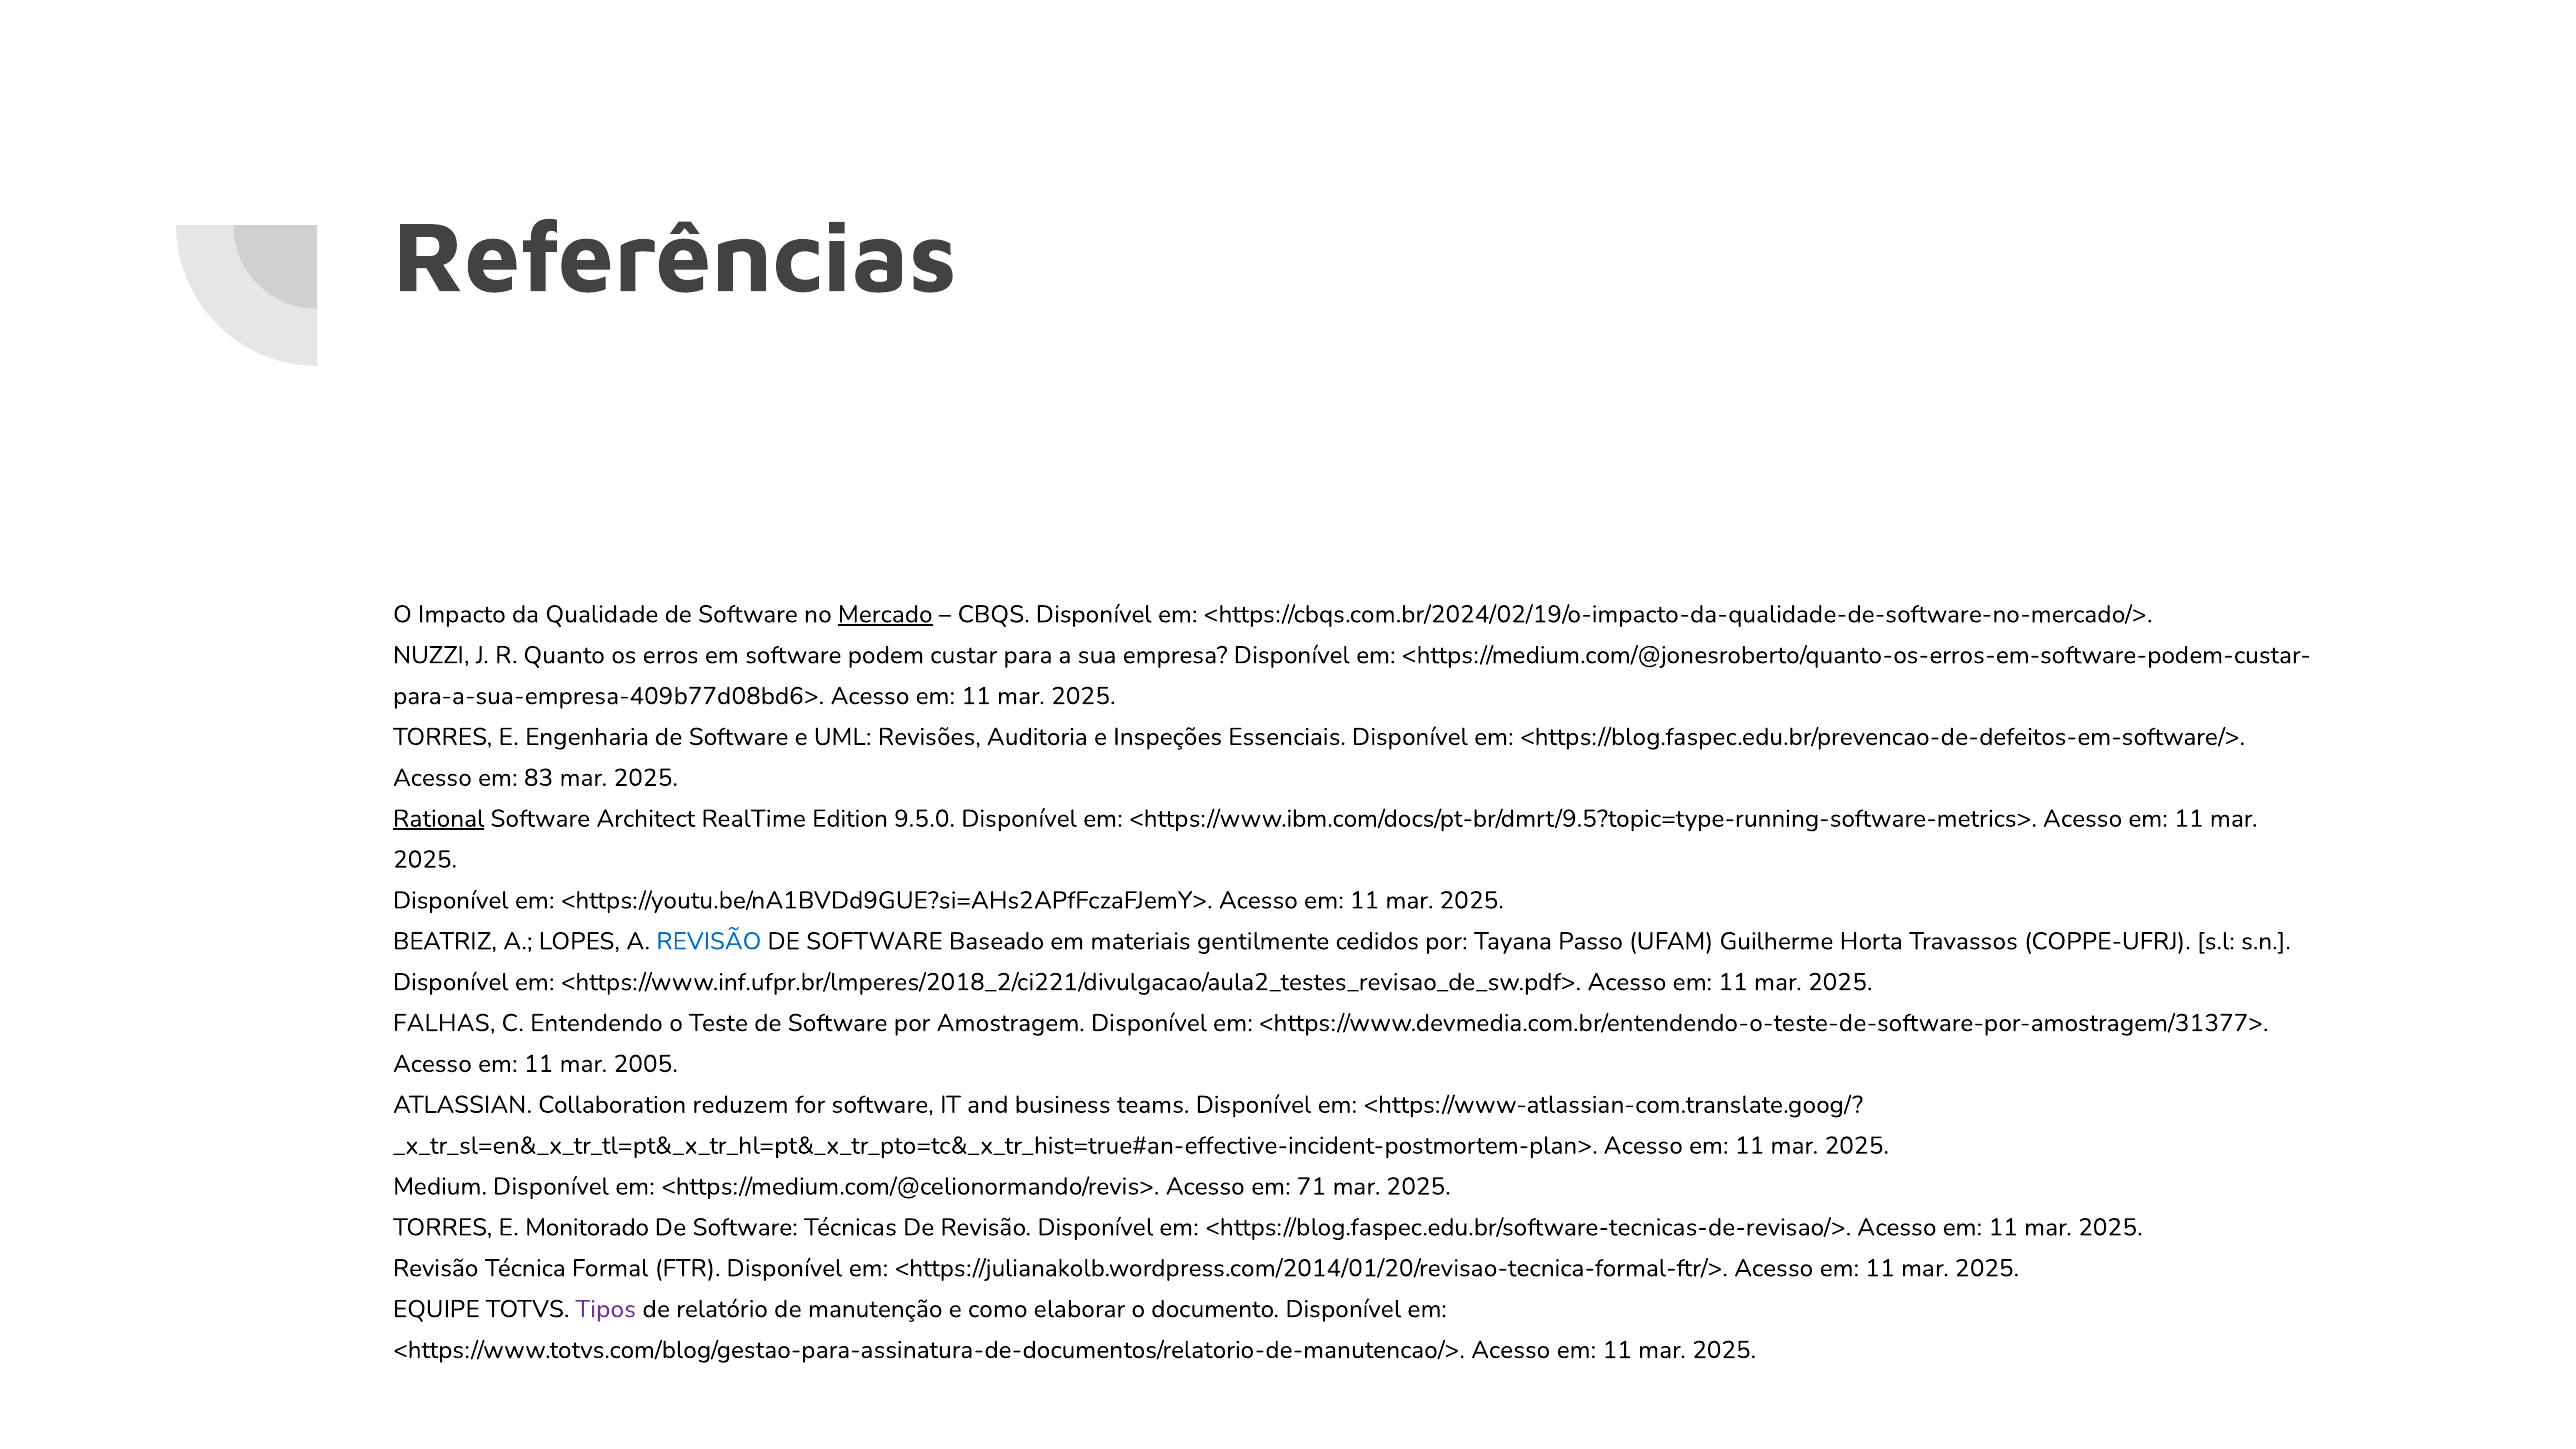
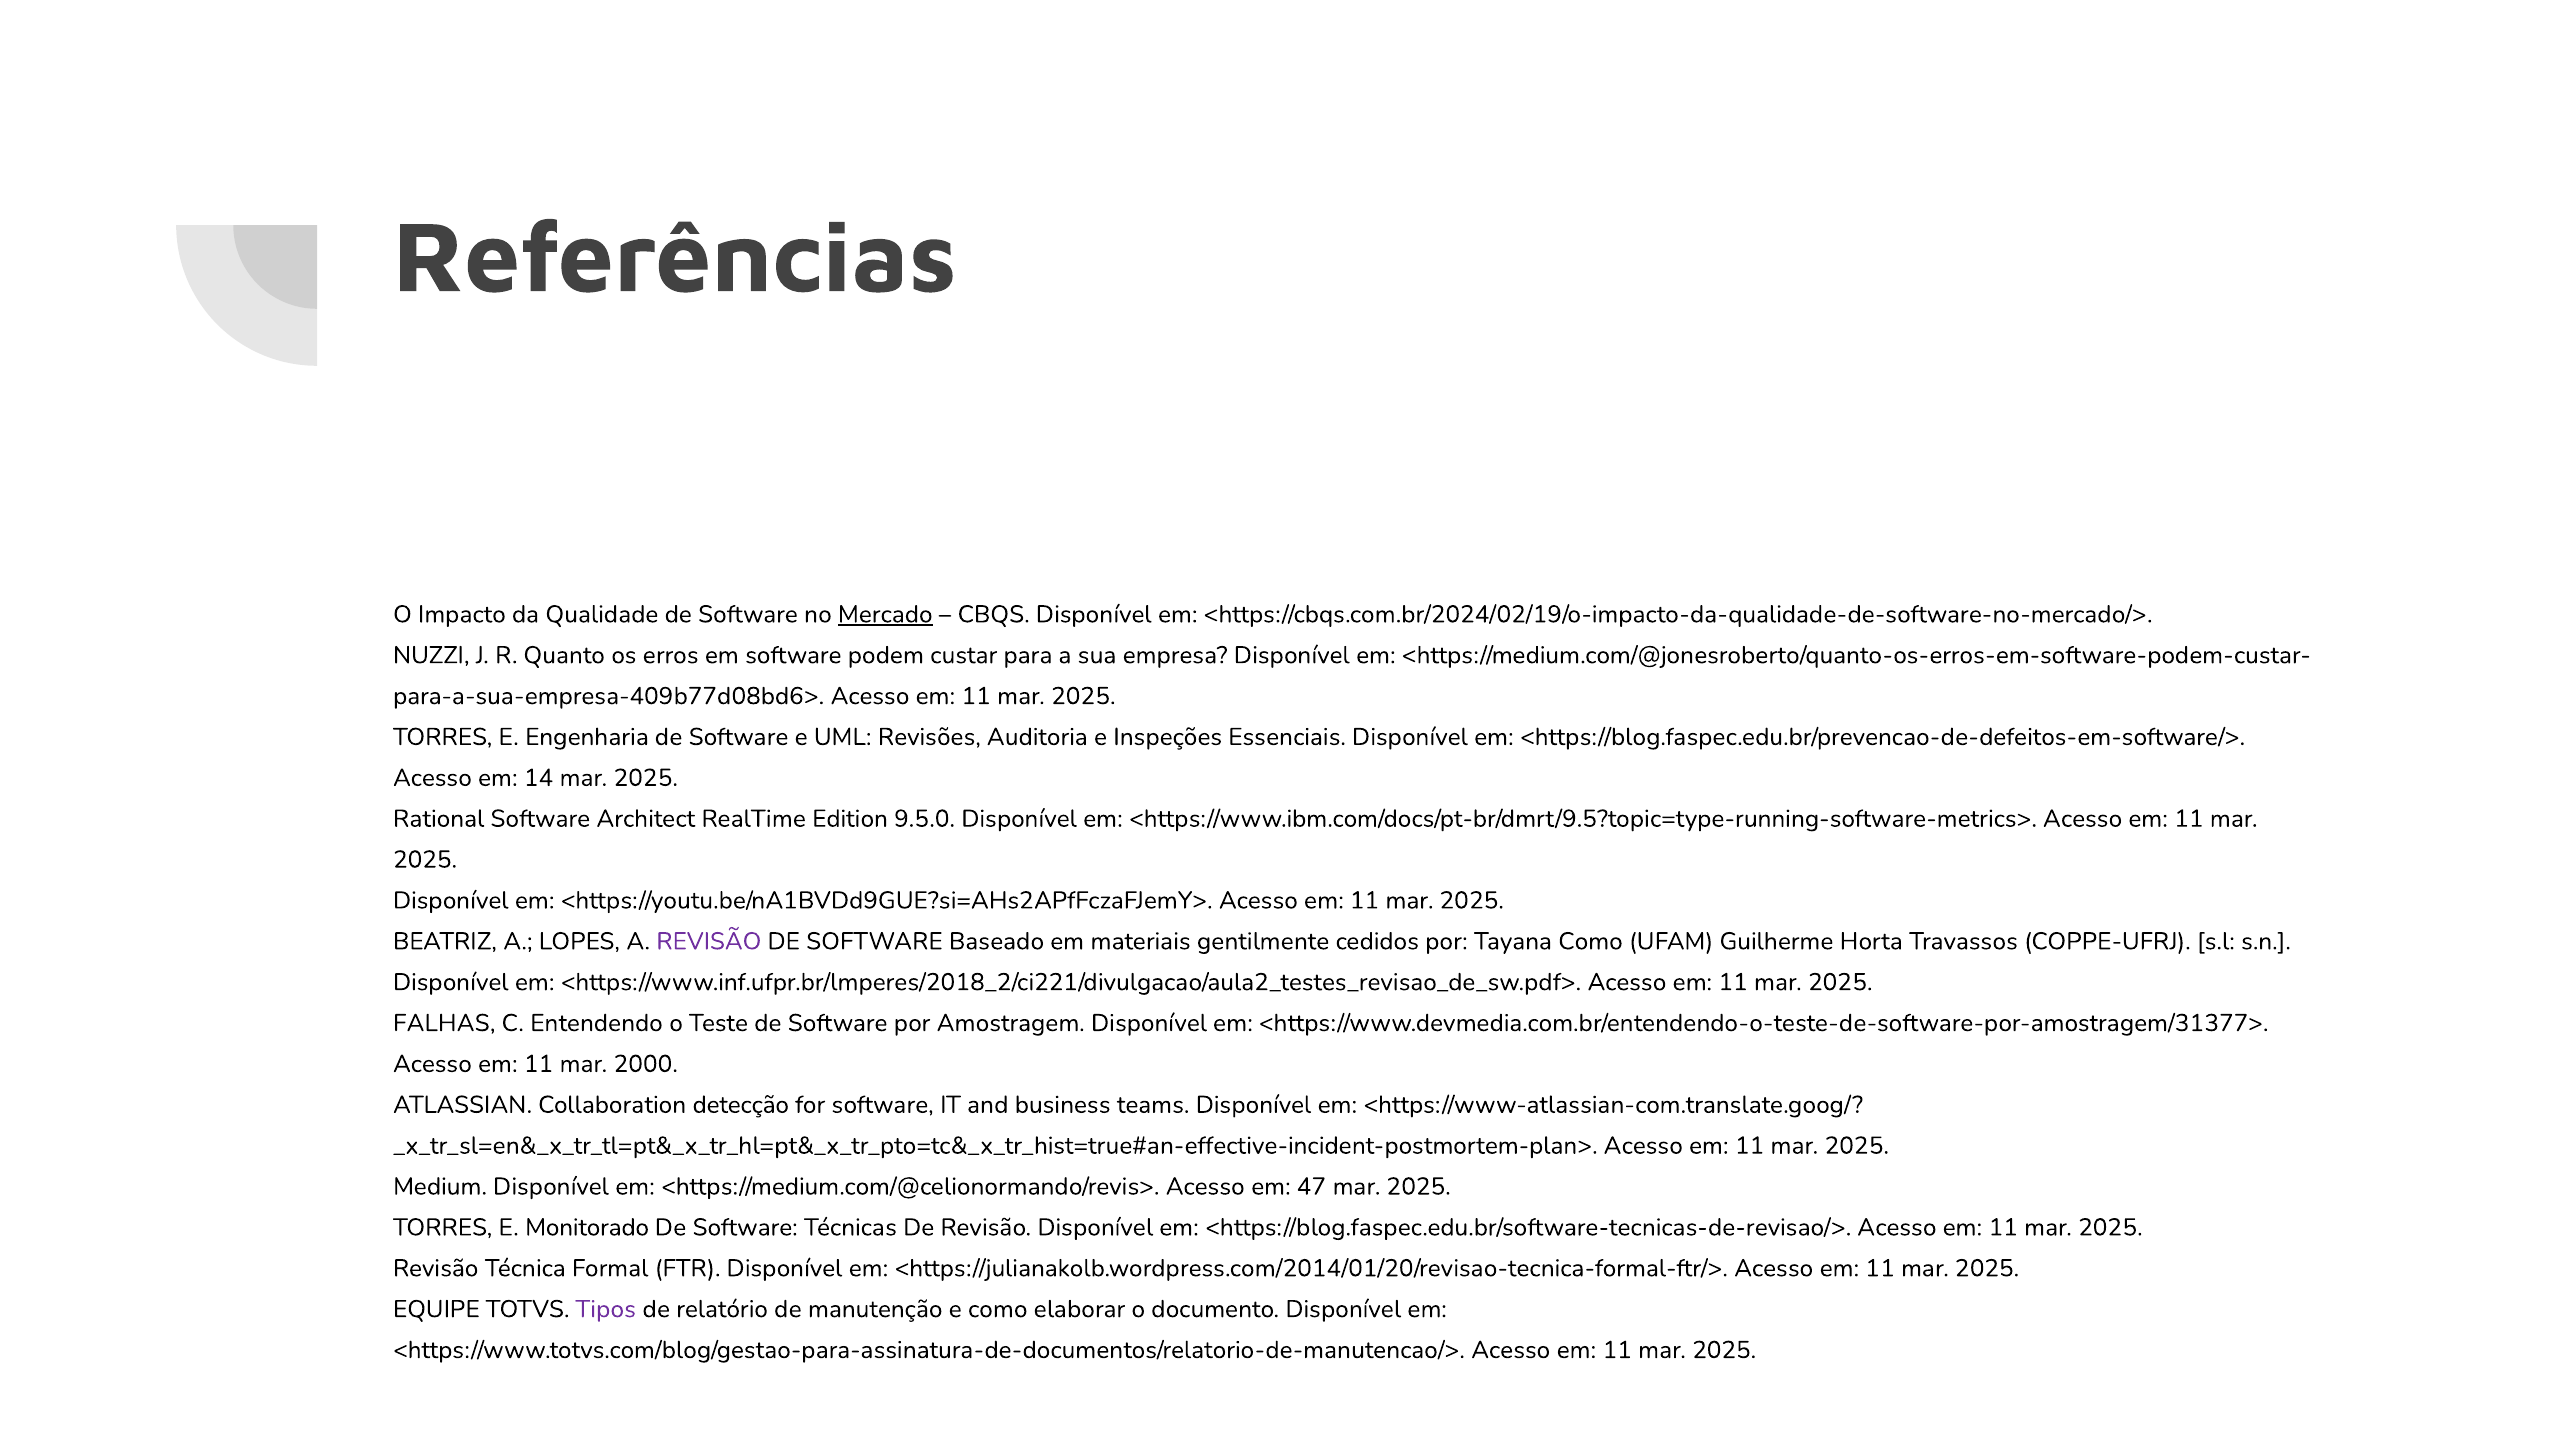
83: 83 -> 14 (539, 778)
Rational underline: present -> none (439, 819)
REVISÃO colour: blue -> purple (709, 941)
Tayana Passo: Passo -> Como (1590, 941)
2005: 2005 -> 2000 (646, 1064)
reduzem: reduzem -> detecção (741, 1105)
71: 71 -> 47 (1311, 1187)
